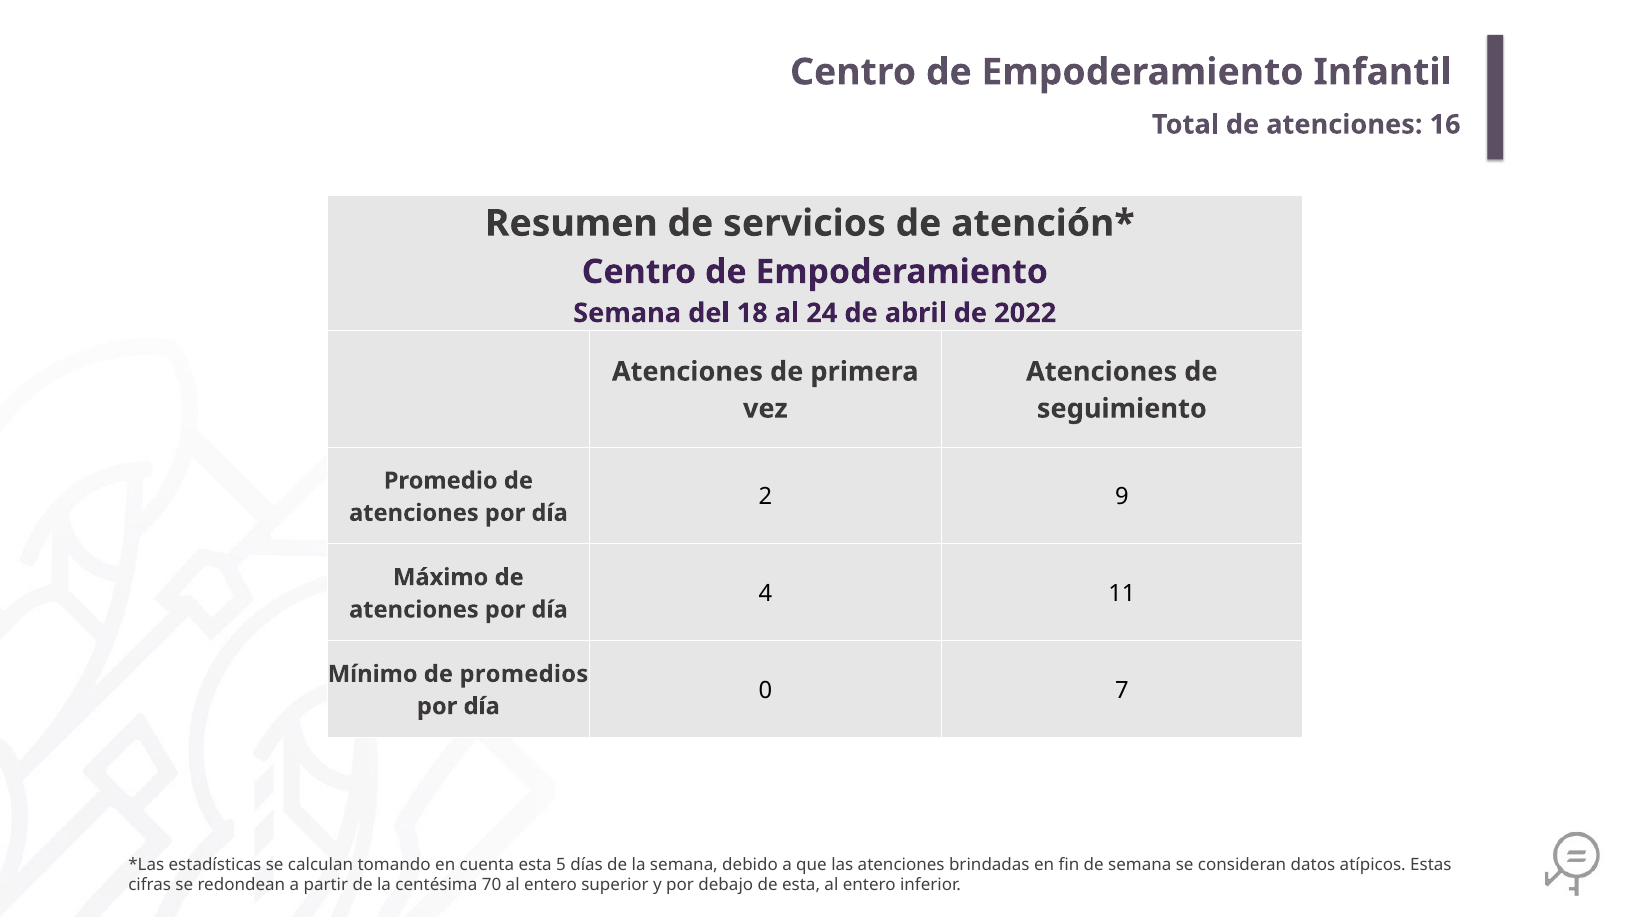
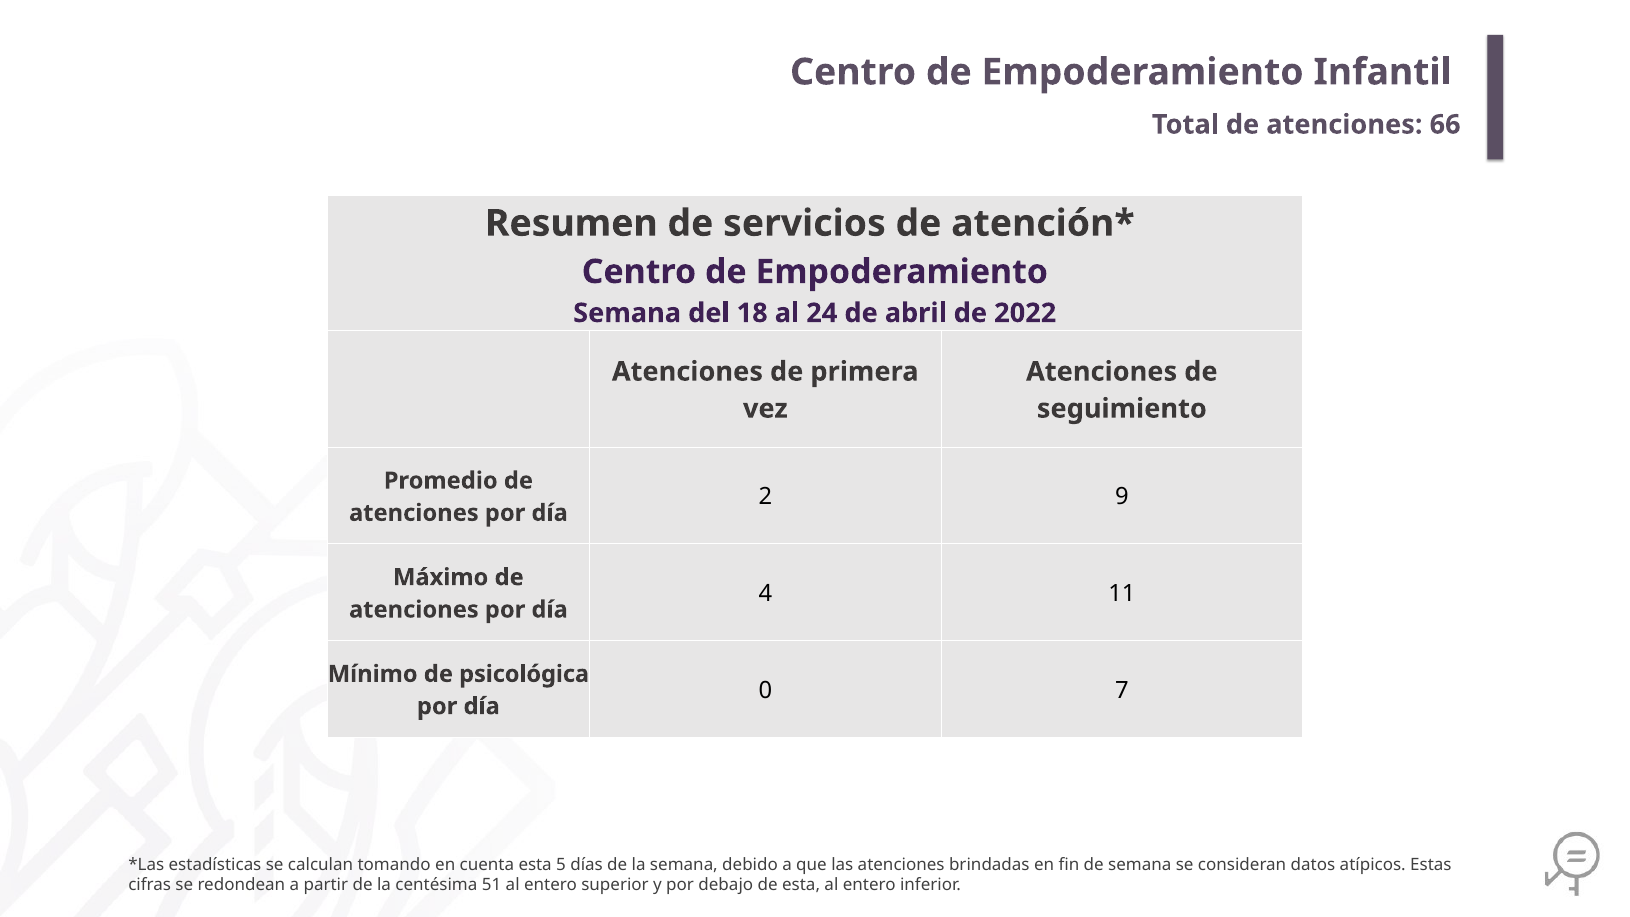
16: 16 -> 66 (1445, 125)
promedios: promedios -> psicológica (524, 674)
70: 70 -> 51 (492, 885)
